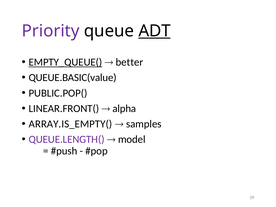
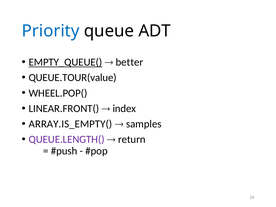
Priority colour: purple -> blue (51, 31)
ADT underline: present -> none (155, 31)
QUEUE.BASIC(value: QUEUE.BASIC(value -> QUEUE.TOUR(value (73, 78)
PUBLIC.POP(: PUBLIC.POP( -> WHEEL.POP( (58, 93)
alpha: alpha -> index (124, 109)
model: model -> return (132, 139)
